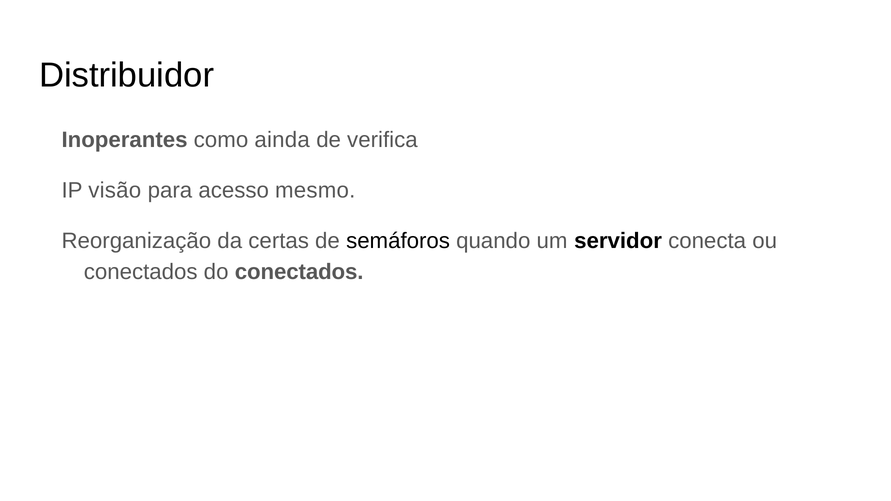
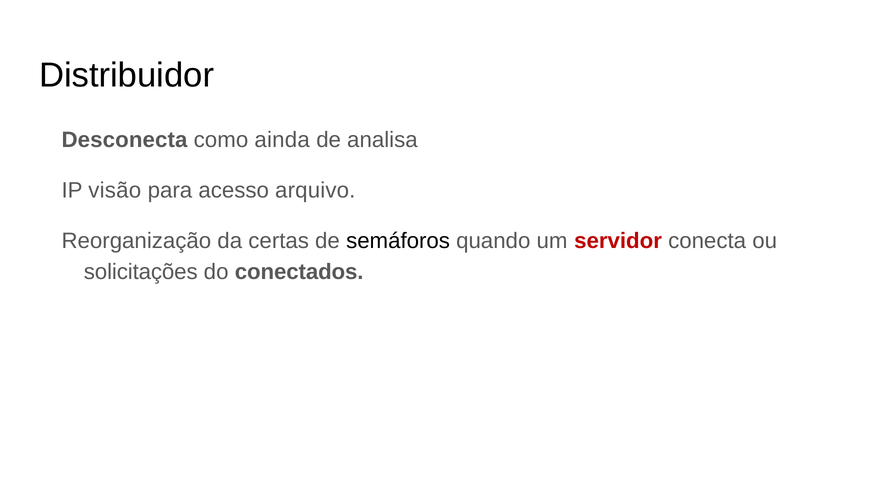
Inoperantes: Inoperantes -> Desconecta (125, 140)
verifica: verifica -> analisa (382, 140)
mesmo: mesmo -> arquivo (315, 191)
servidor colour: black -> red (618, 241)
conectados: conectados -> solicitações (141, 272)
